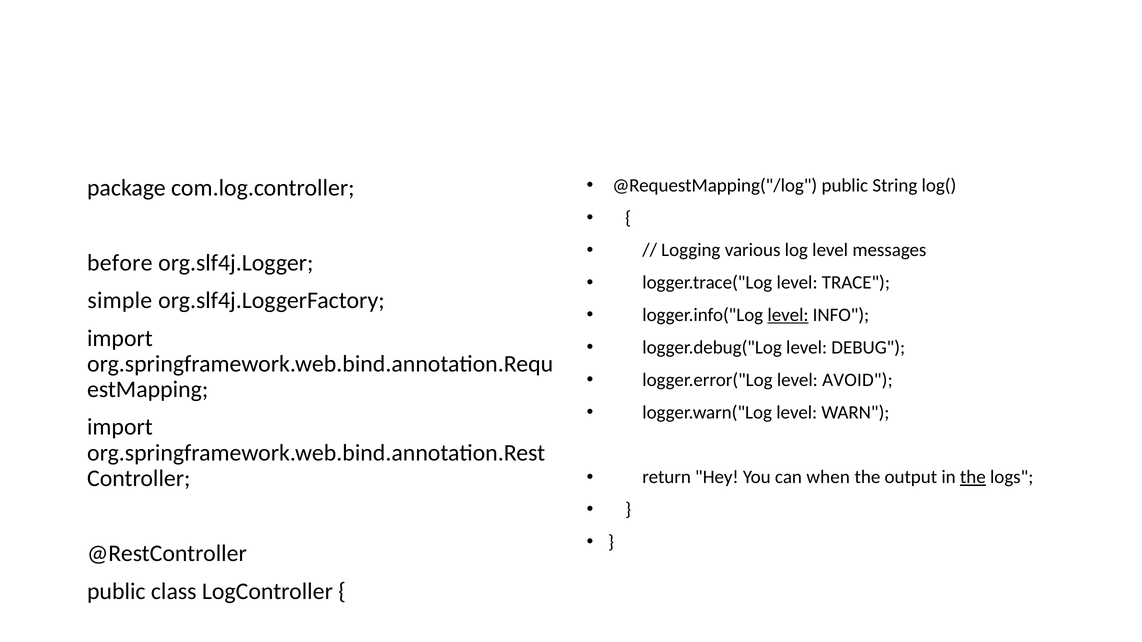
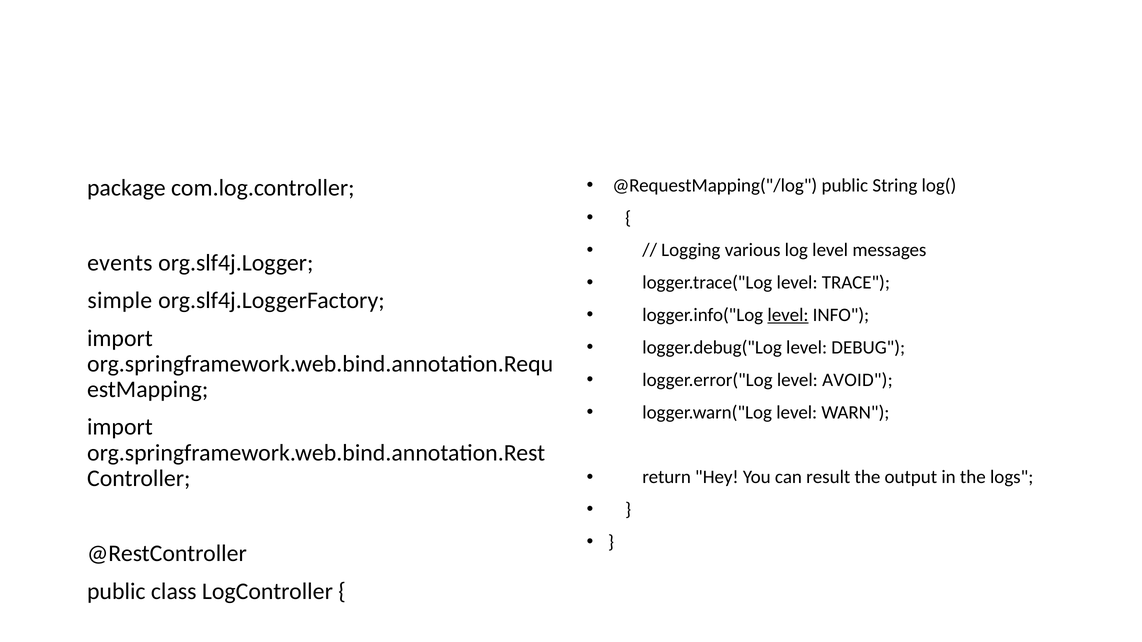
before: before -> events (120, 263)
when: when -> result (828, 477)
the underline: present -> none (973, 477)
